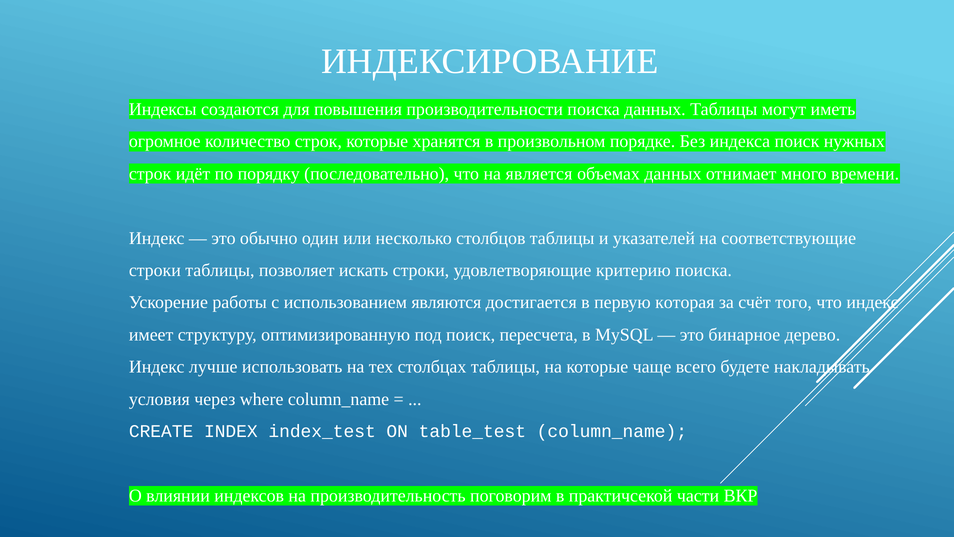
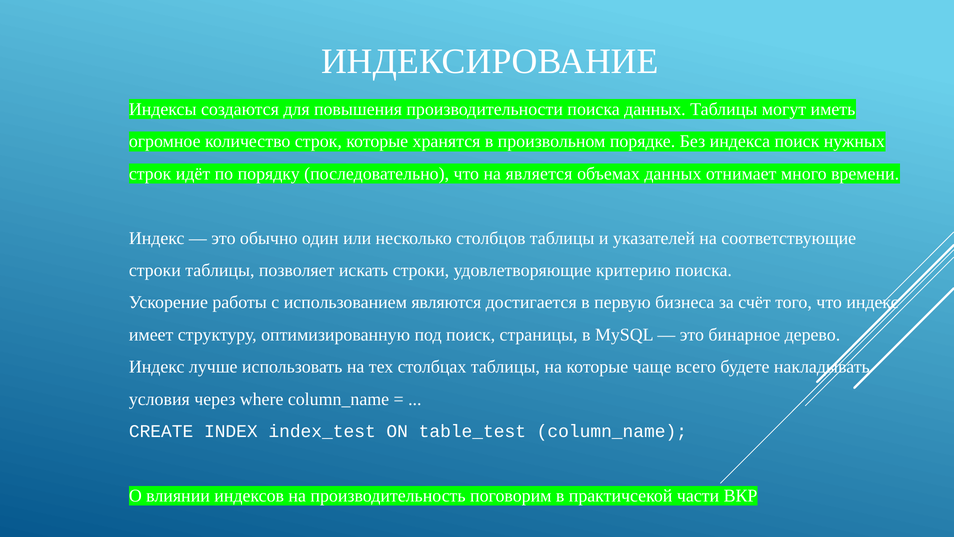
которая: которая -> бизнеса (685, 302)
пересчета: пересчета -> страницы (539, 335)
